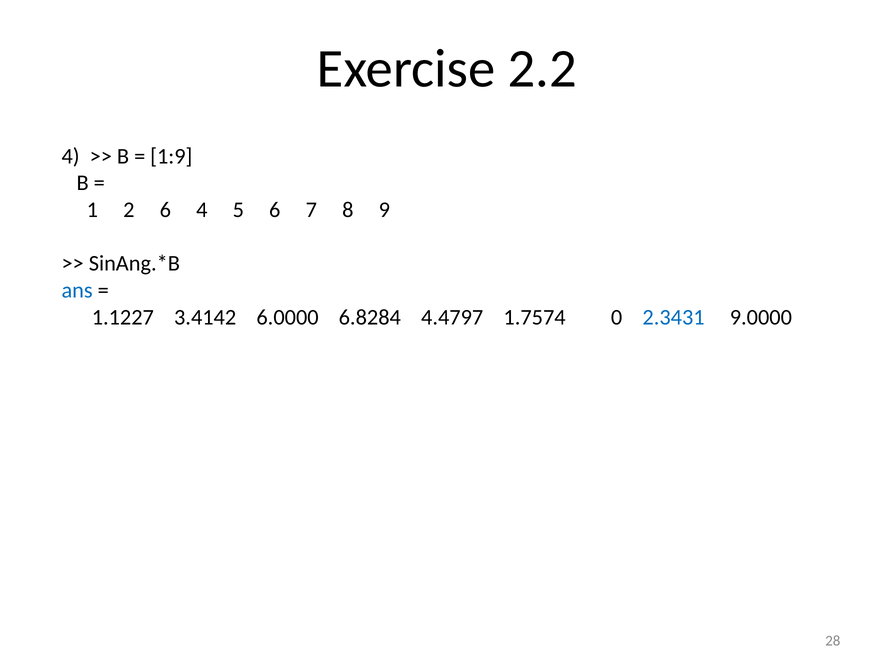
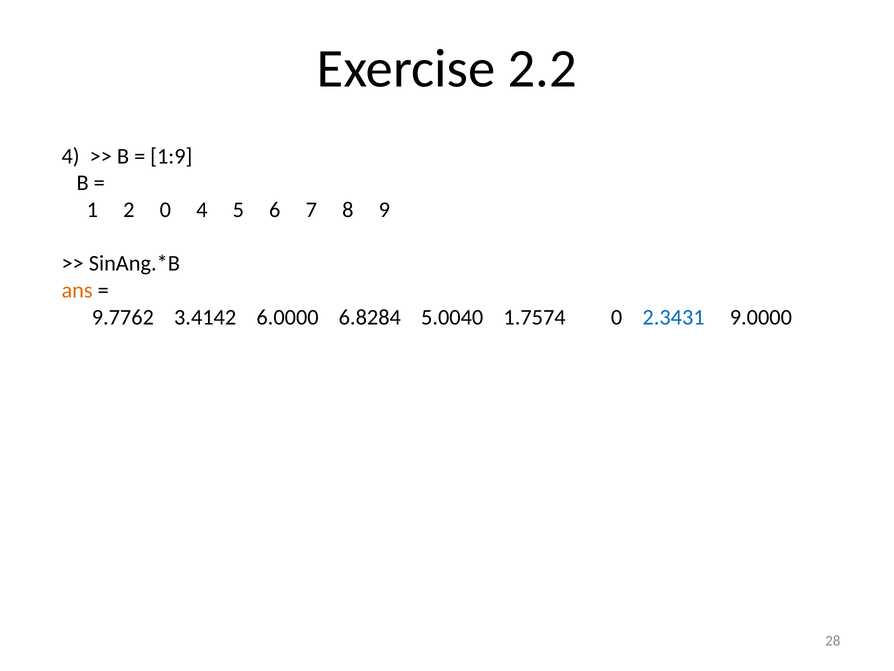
2 6: 6 -> 0 (165, 210)
ans colour: blue -> orange (77, 290)
1.1227: 1.1227 -> 9.7762 (123, 317)
4.4797: 4.4797 -> 5.0040 (452, 317)
